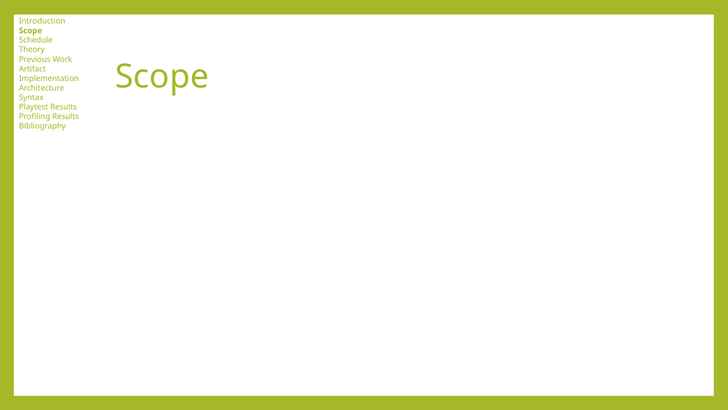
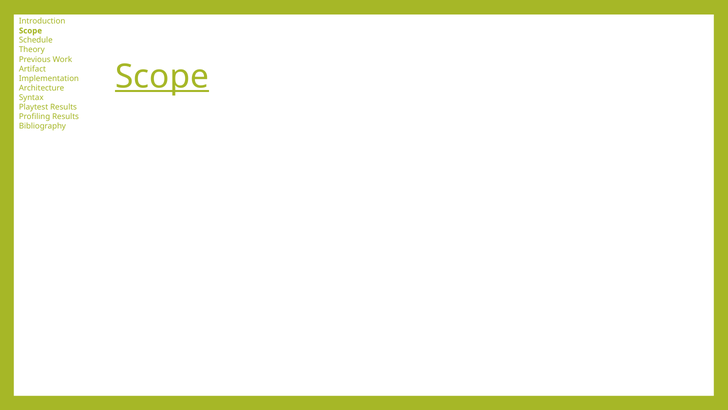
Scope underline: none -> present (162, 77)
